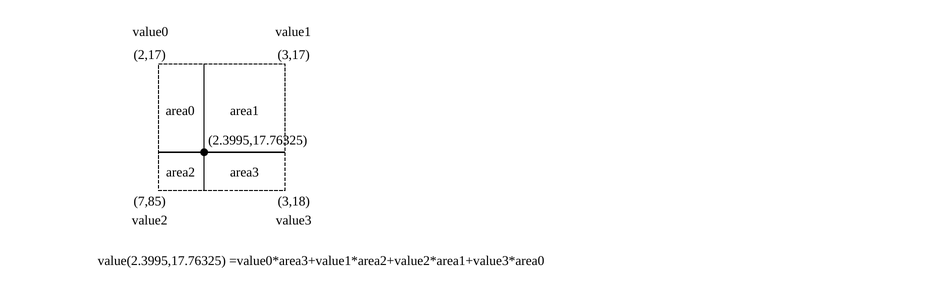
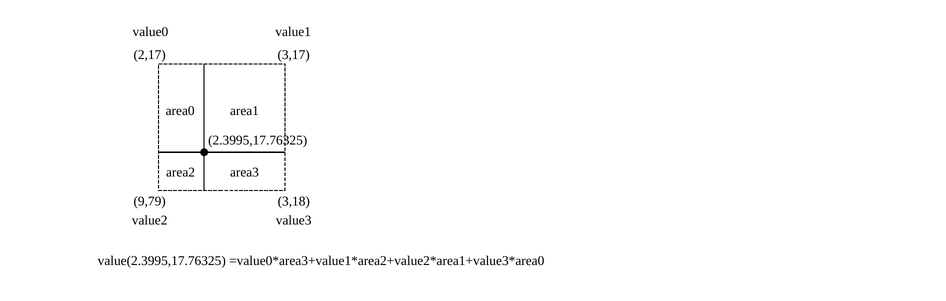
7,85: 7,85 -> 9,79 (150, 201)
